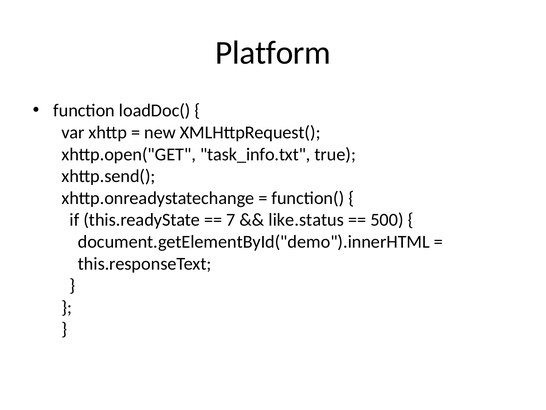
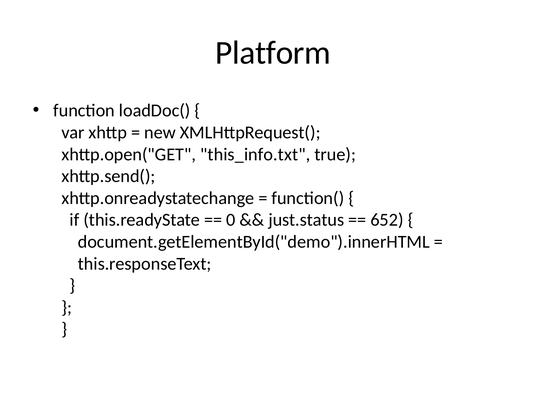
task_info.txt: task_info.txt -> this_info.txt (255, 154)
7: 7 -> 0 (231, 220)
like.status: like.status -> just.status (306, 220)
500: 500 -> 652 (387, 220)
